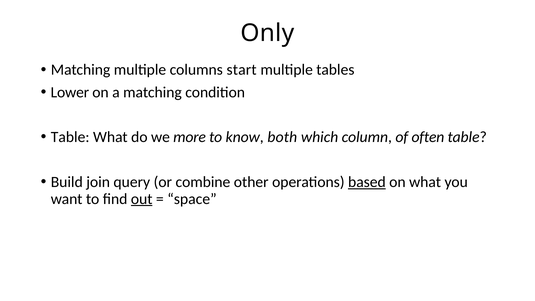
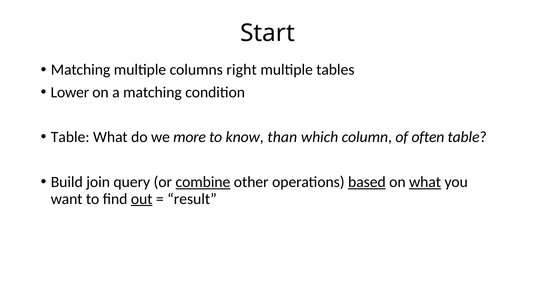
Only: Only -> Start (267, 33)
start: start -> right (242, 70)
both: both -> than (282, 137)
combine underline: none -> present (203, 182)
what underline: none -> present (425, 182)
space: space -> result (192, 199)
